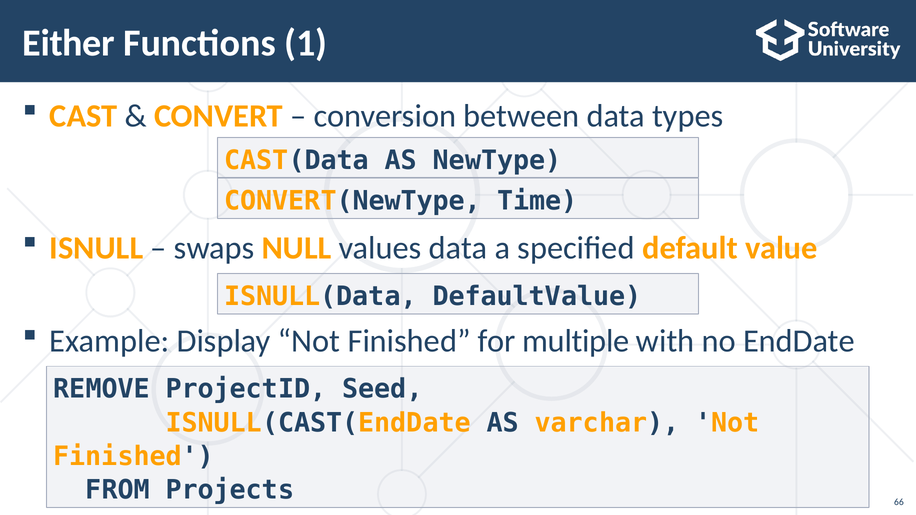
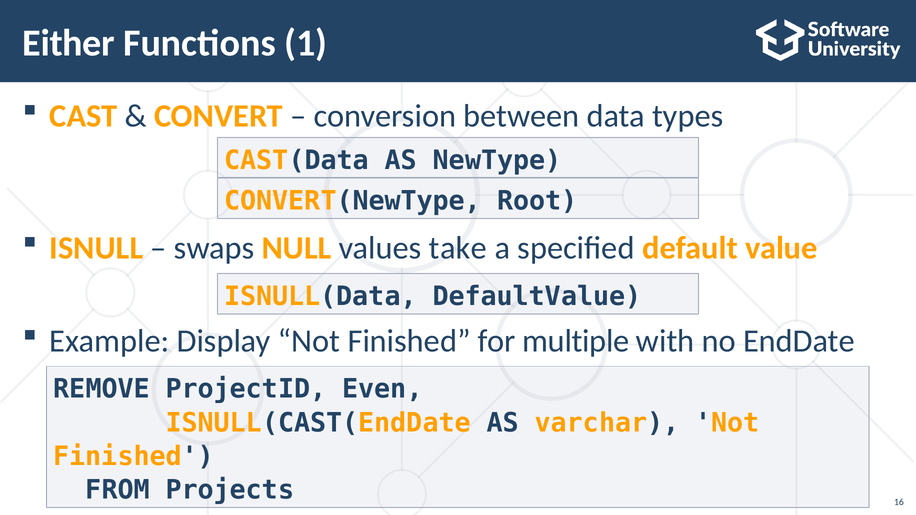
Time: Time -> Root (537, 201)
values data: data -> take (458, 248)
Seed: Seed -> Even (382, 389)
66: 66 -> 16 (899, 503)
